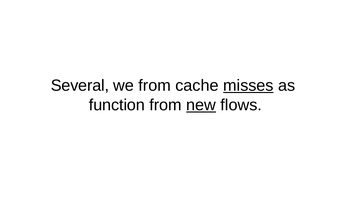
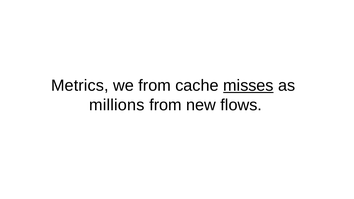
Several: Several -> Metrics (80, 86)
function: function -> millions (117, 105)
new underline: present -> none (201, 105)
